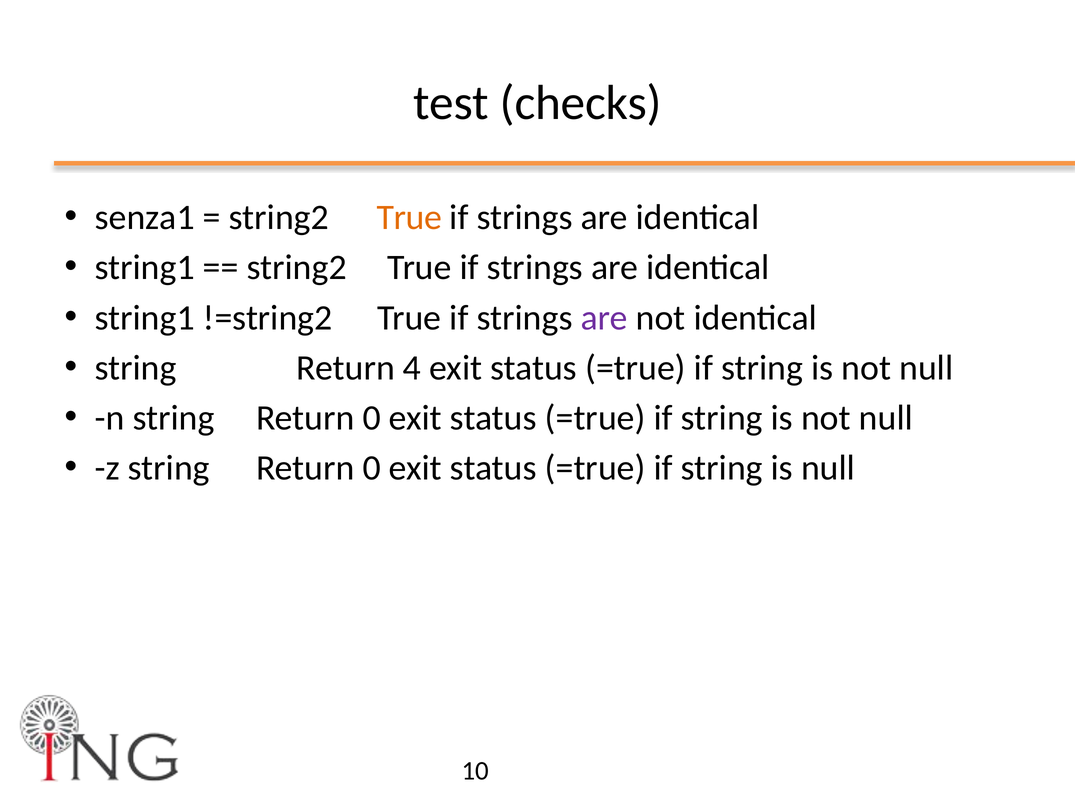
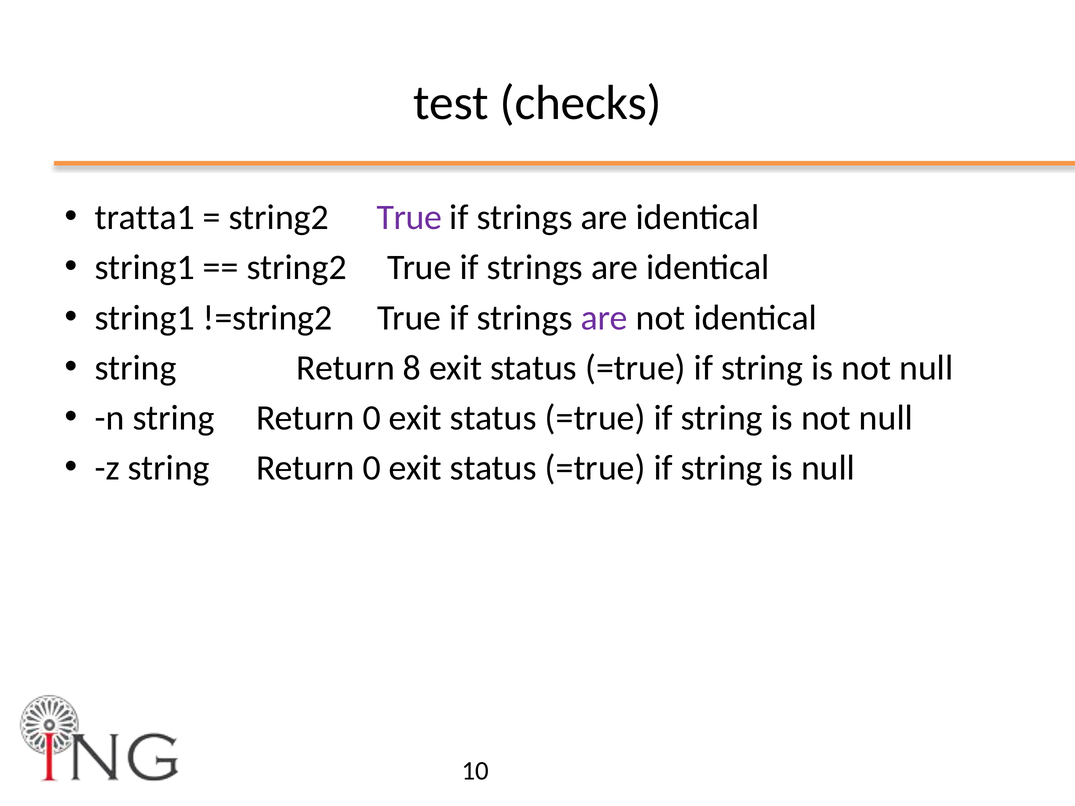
senza1: senza1 -> tratta1 (145, 218)
True colour: orange -> purple (409, 218)
4: 4 -> 8 (412, 368)
